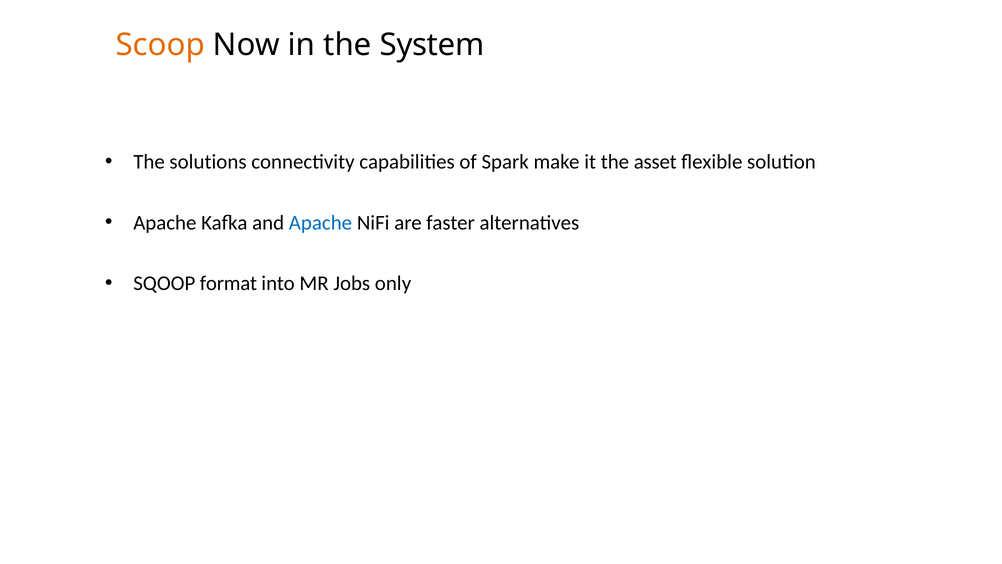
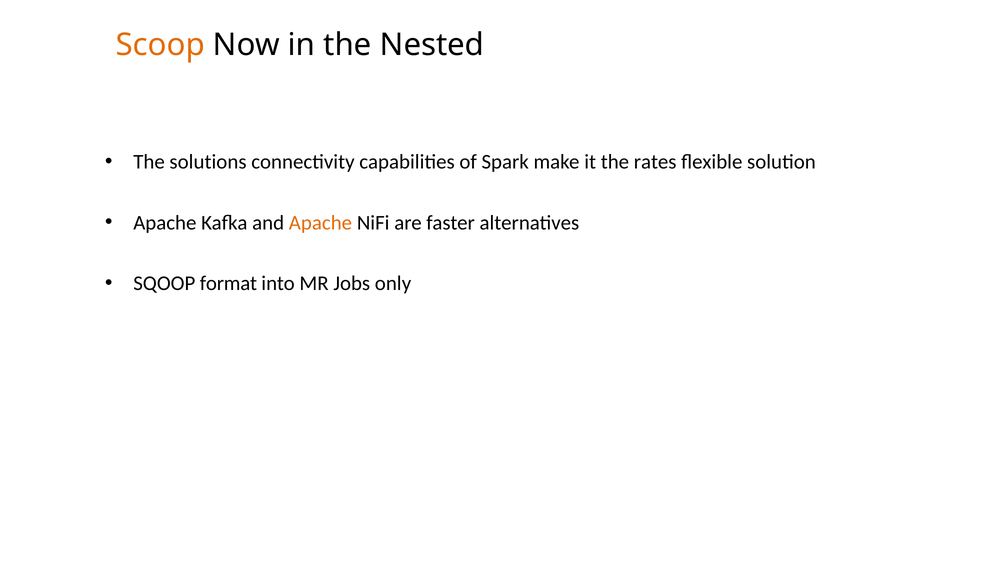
System: System -> Nested (432, 45)
asset: asset -> rates (655, 162)
Apache colour: blue -> orange (320, 222)
